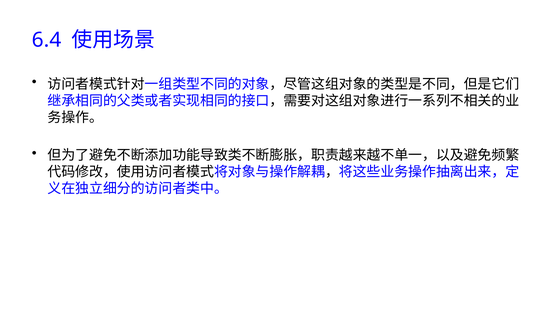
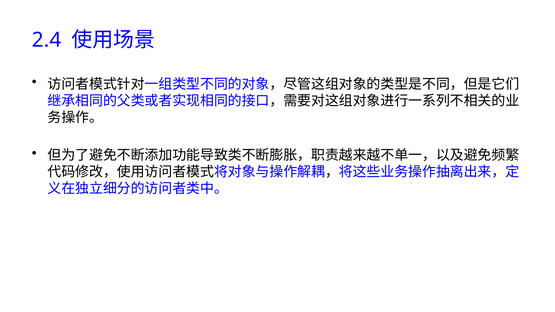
6.4: 6.4 -> 2.4 (47, 40)
